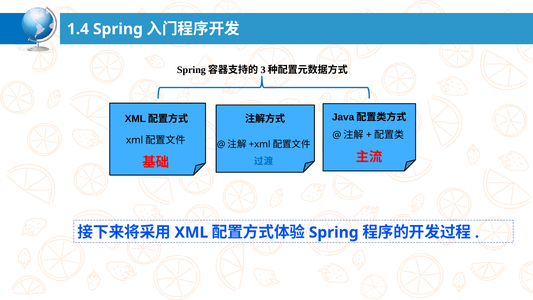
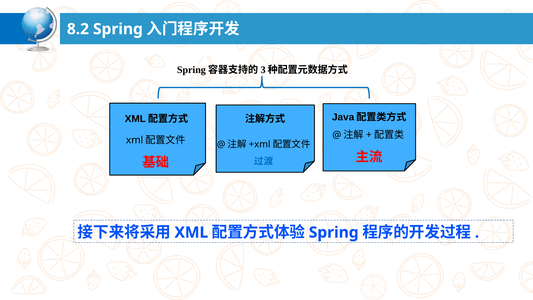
1.4: 1.4 -> 8.2 (78, 29)
